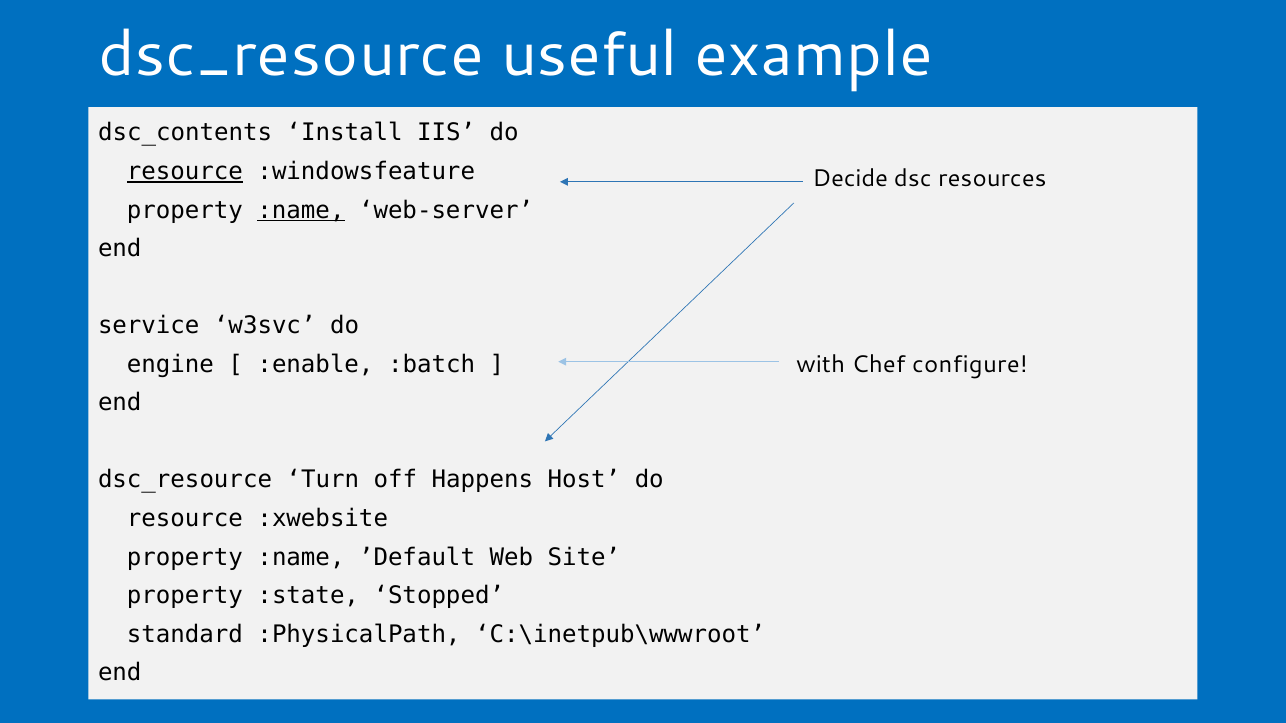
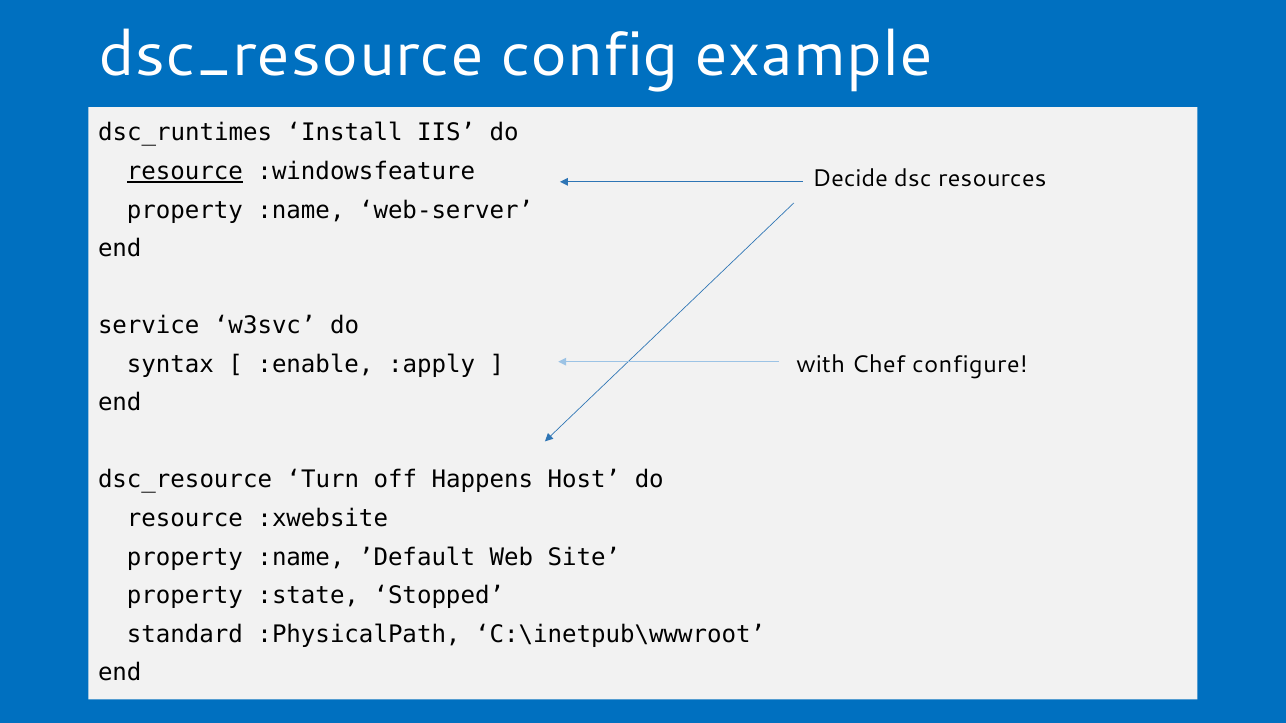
useful: useful -> config (590, 55)
dsc_contents: dsc_contents -> dsc_runtimes (185, 133)
:name underline: present -> none (301, 210)
engine: engine -> syntax (170, 364)
:batch: :batch -> :apply (432, 364)
